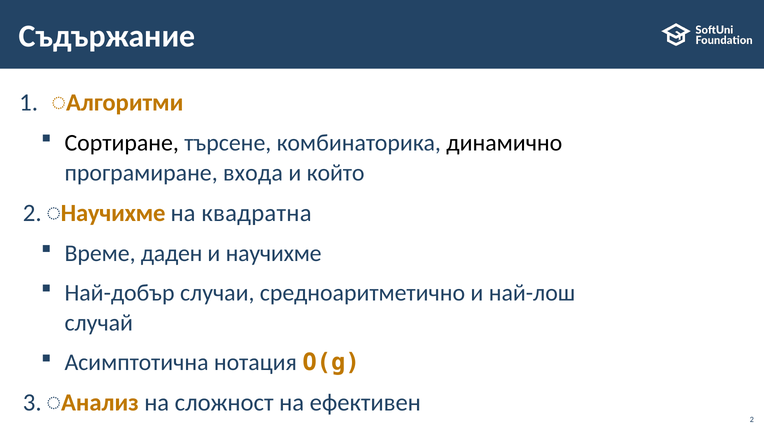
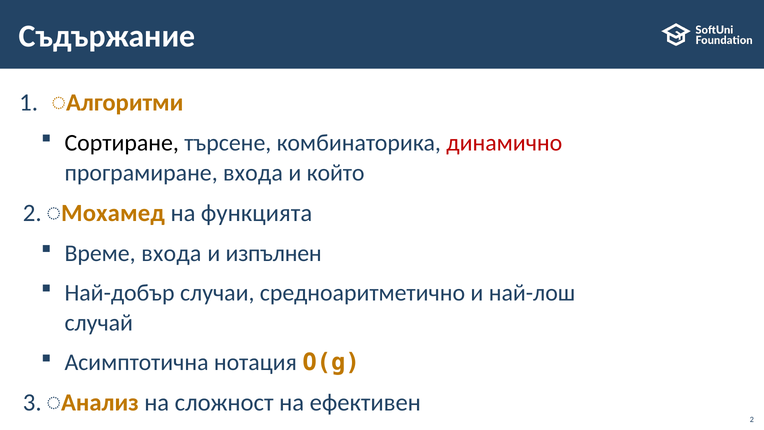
динамично colour: black -> red (504, 143)
Научихме: Научихме -> Мохамед (113, 213)
квадратна: квадратна -> функцията (257, 213)
Време даден: даден -> входа (171, 253)
и научихме: научихме -> изпълнен (274, 253)
